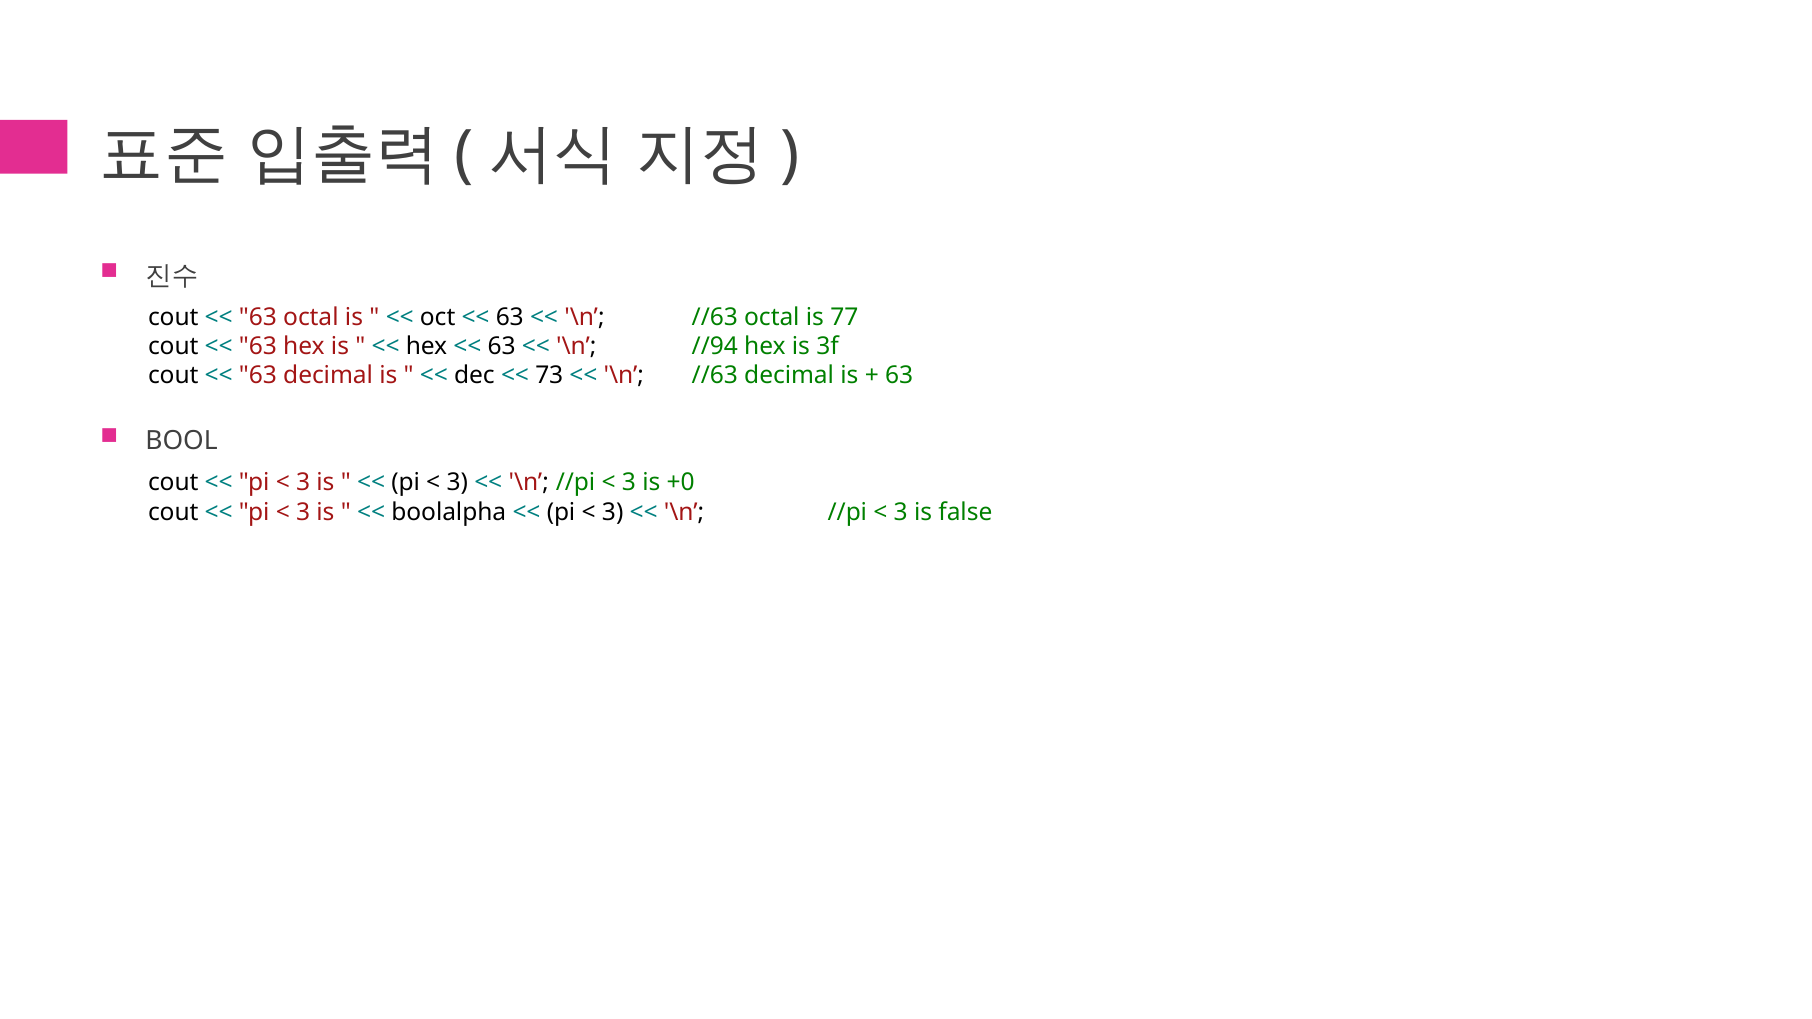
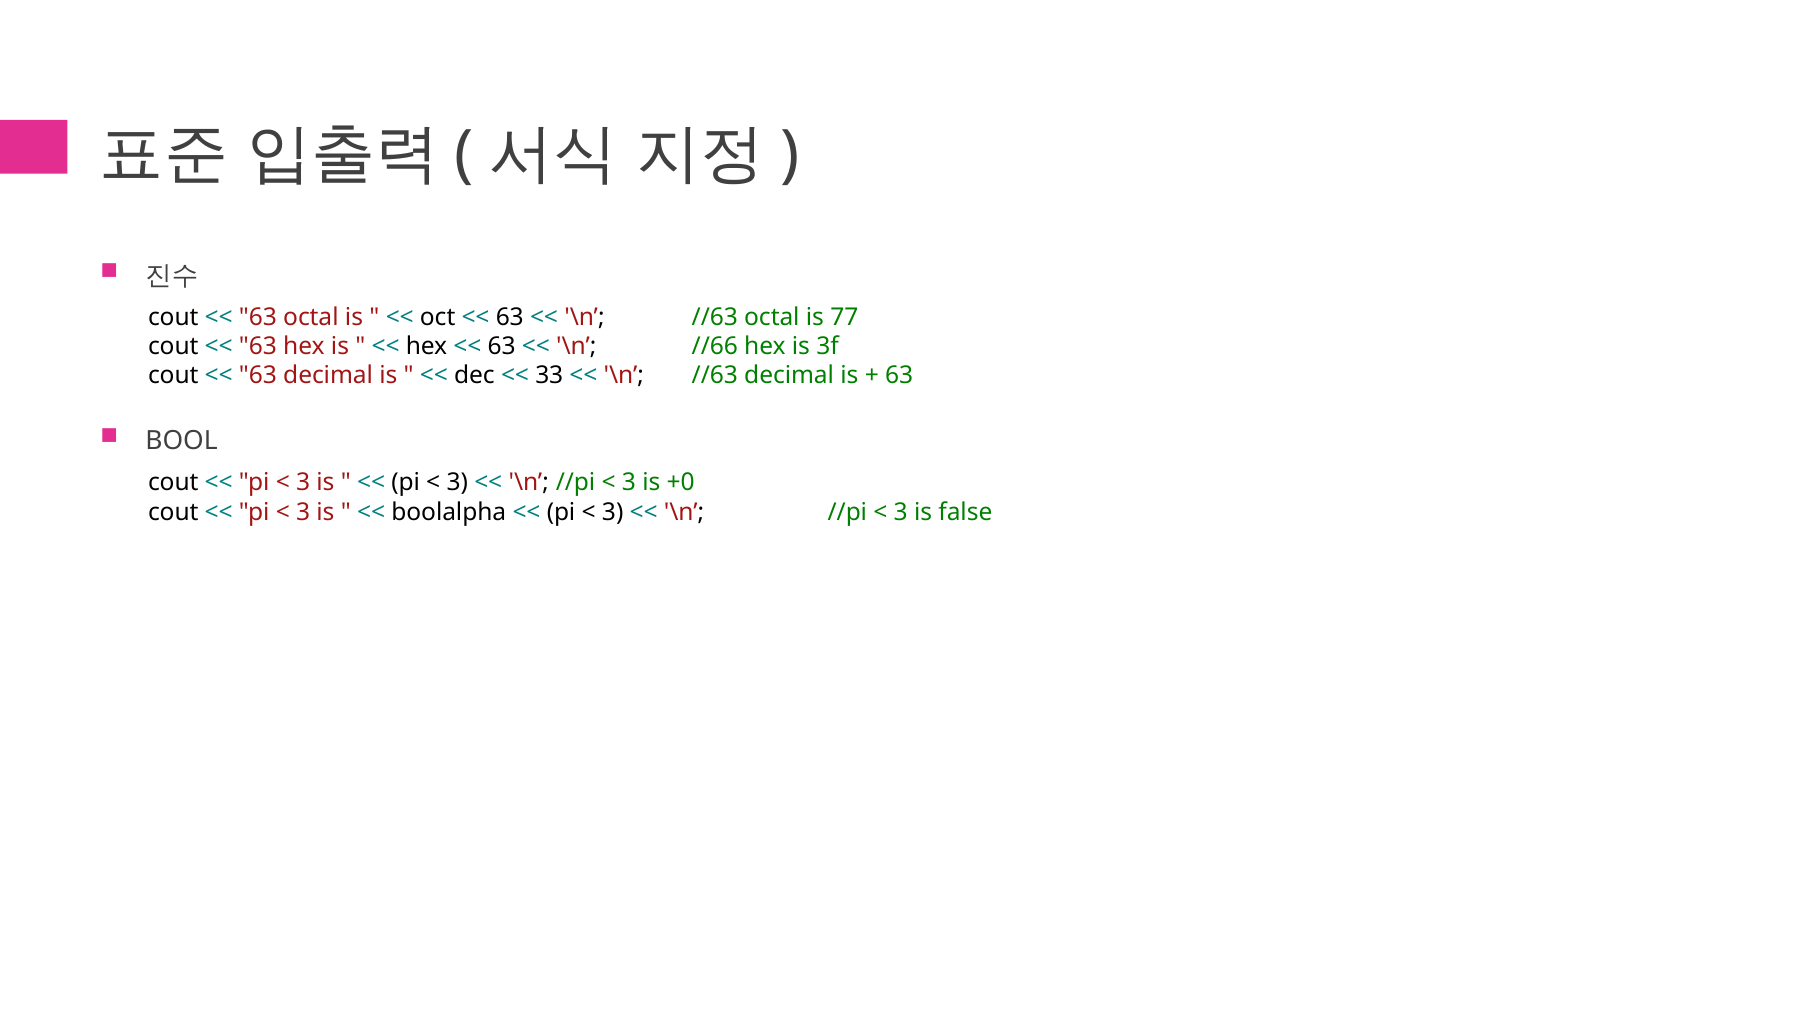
//94: //94 -> //66 (715, 346)
73: 73 -> 33 (549, 376)
